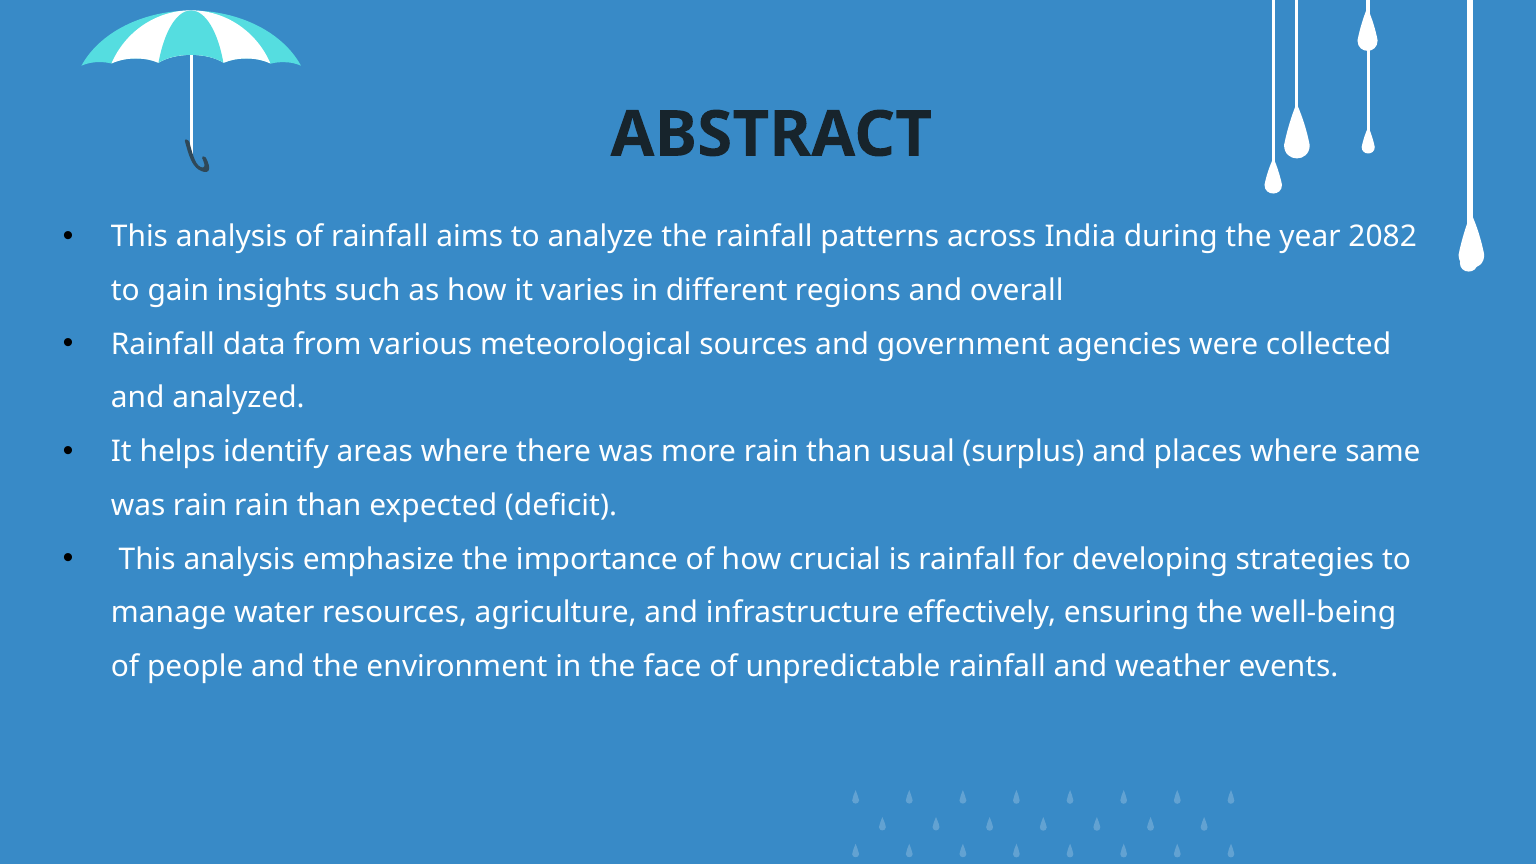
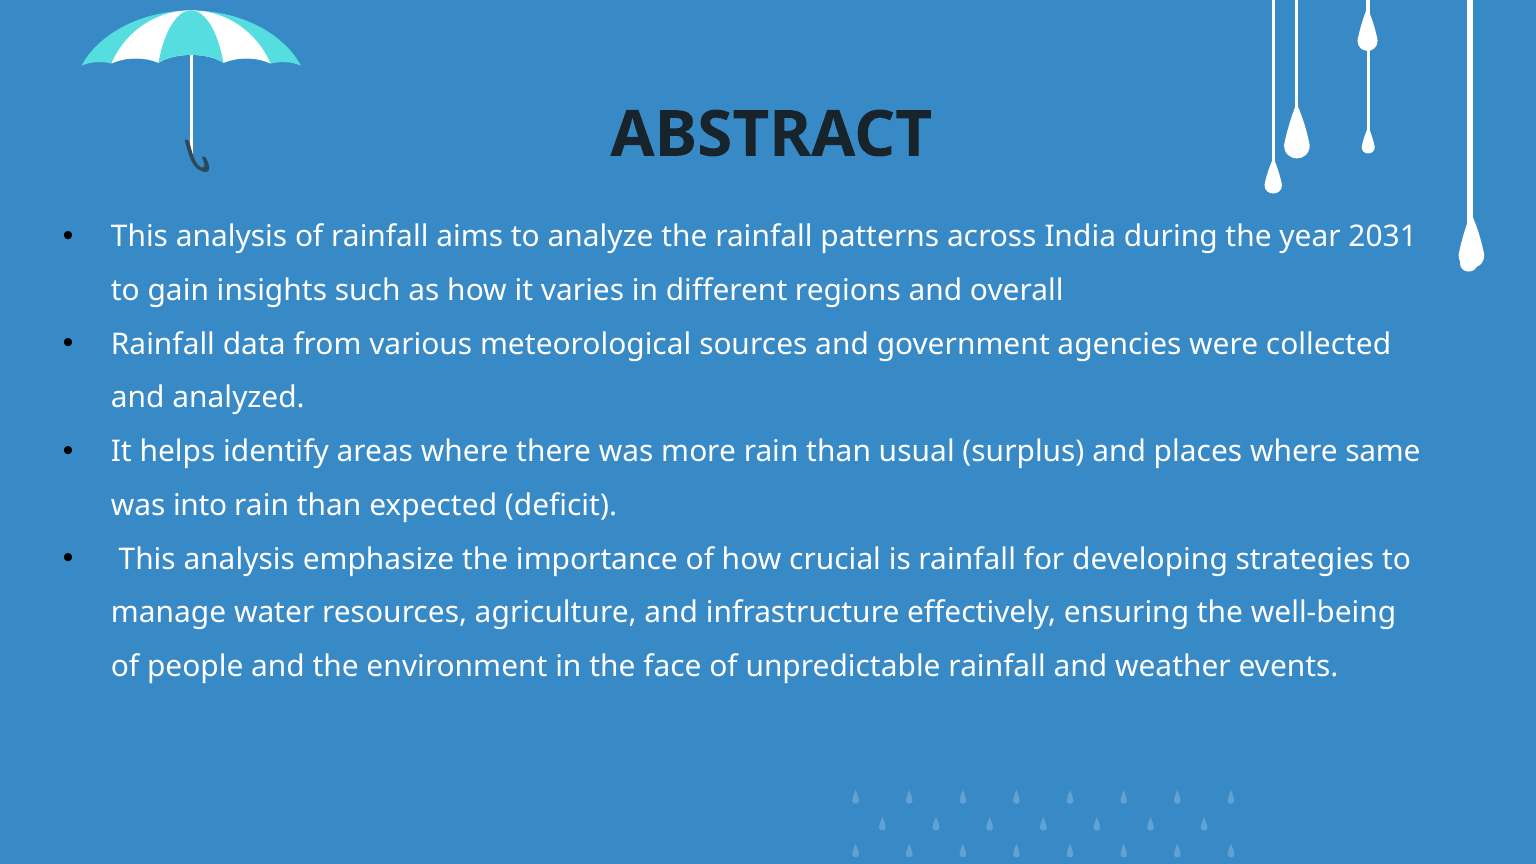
2082: 2082 -> 2031 (1383, 237)
was rain: rain -> into (200, 506)
